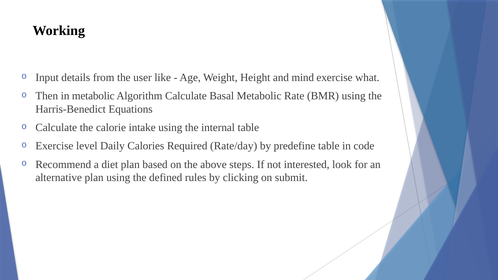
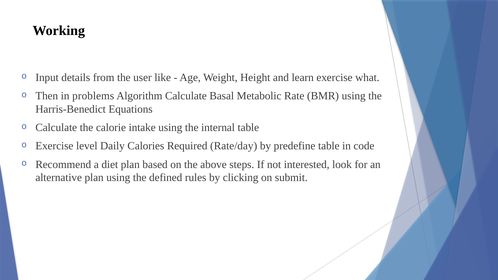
mind: mind -> learn (303, 77)
in metabolic: metabolic -> problems (93, 96)
